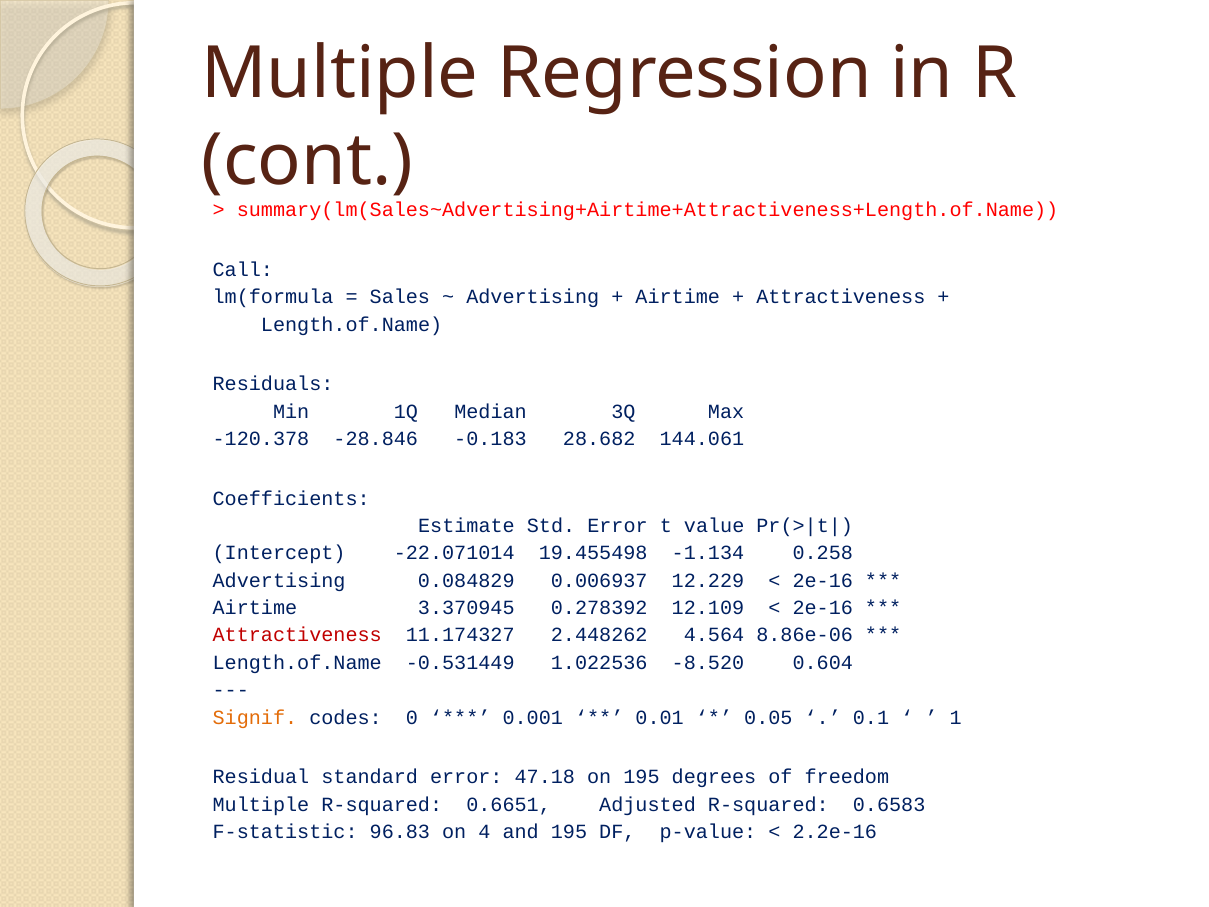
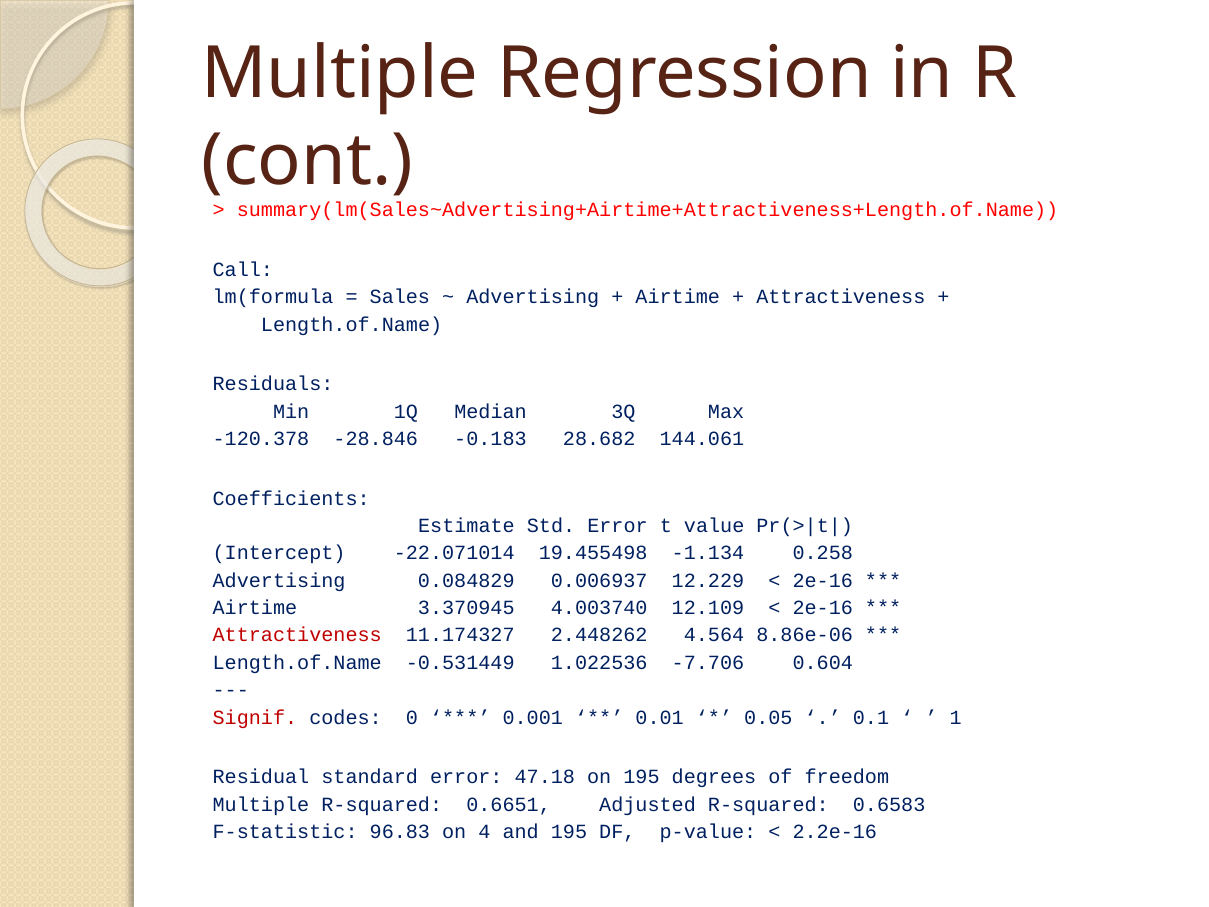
0.278392: 0.278392 -> 4.003740 (599, 608)
-8.520: -8.520 -> -7.706 (708, 663)
Signif colour: orange -> red (255, 717)
